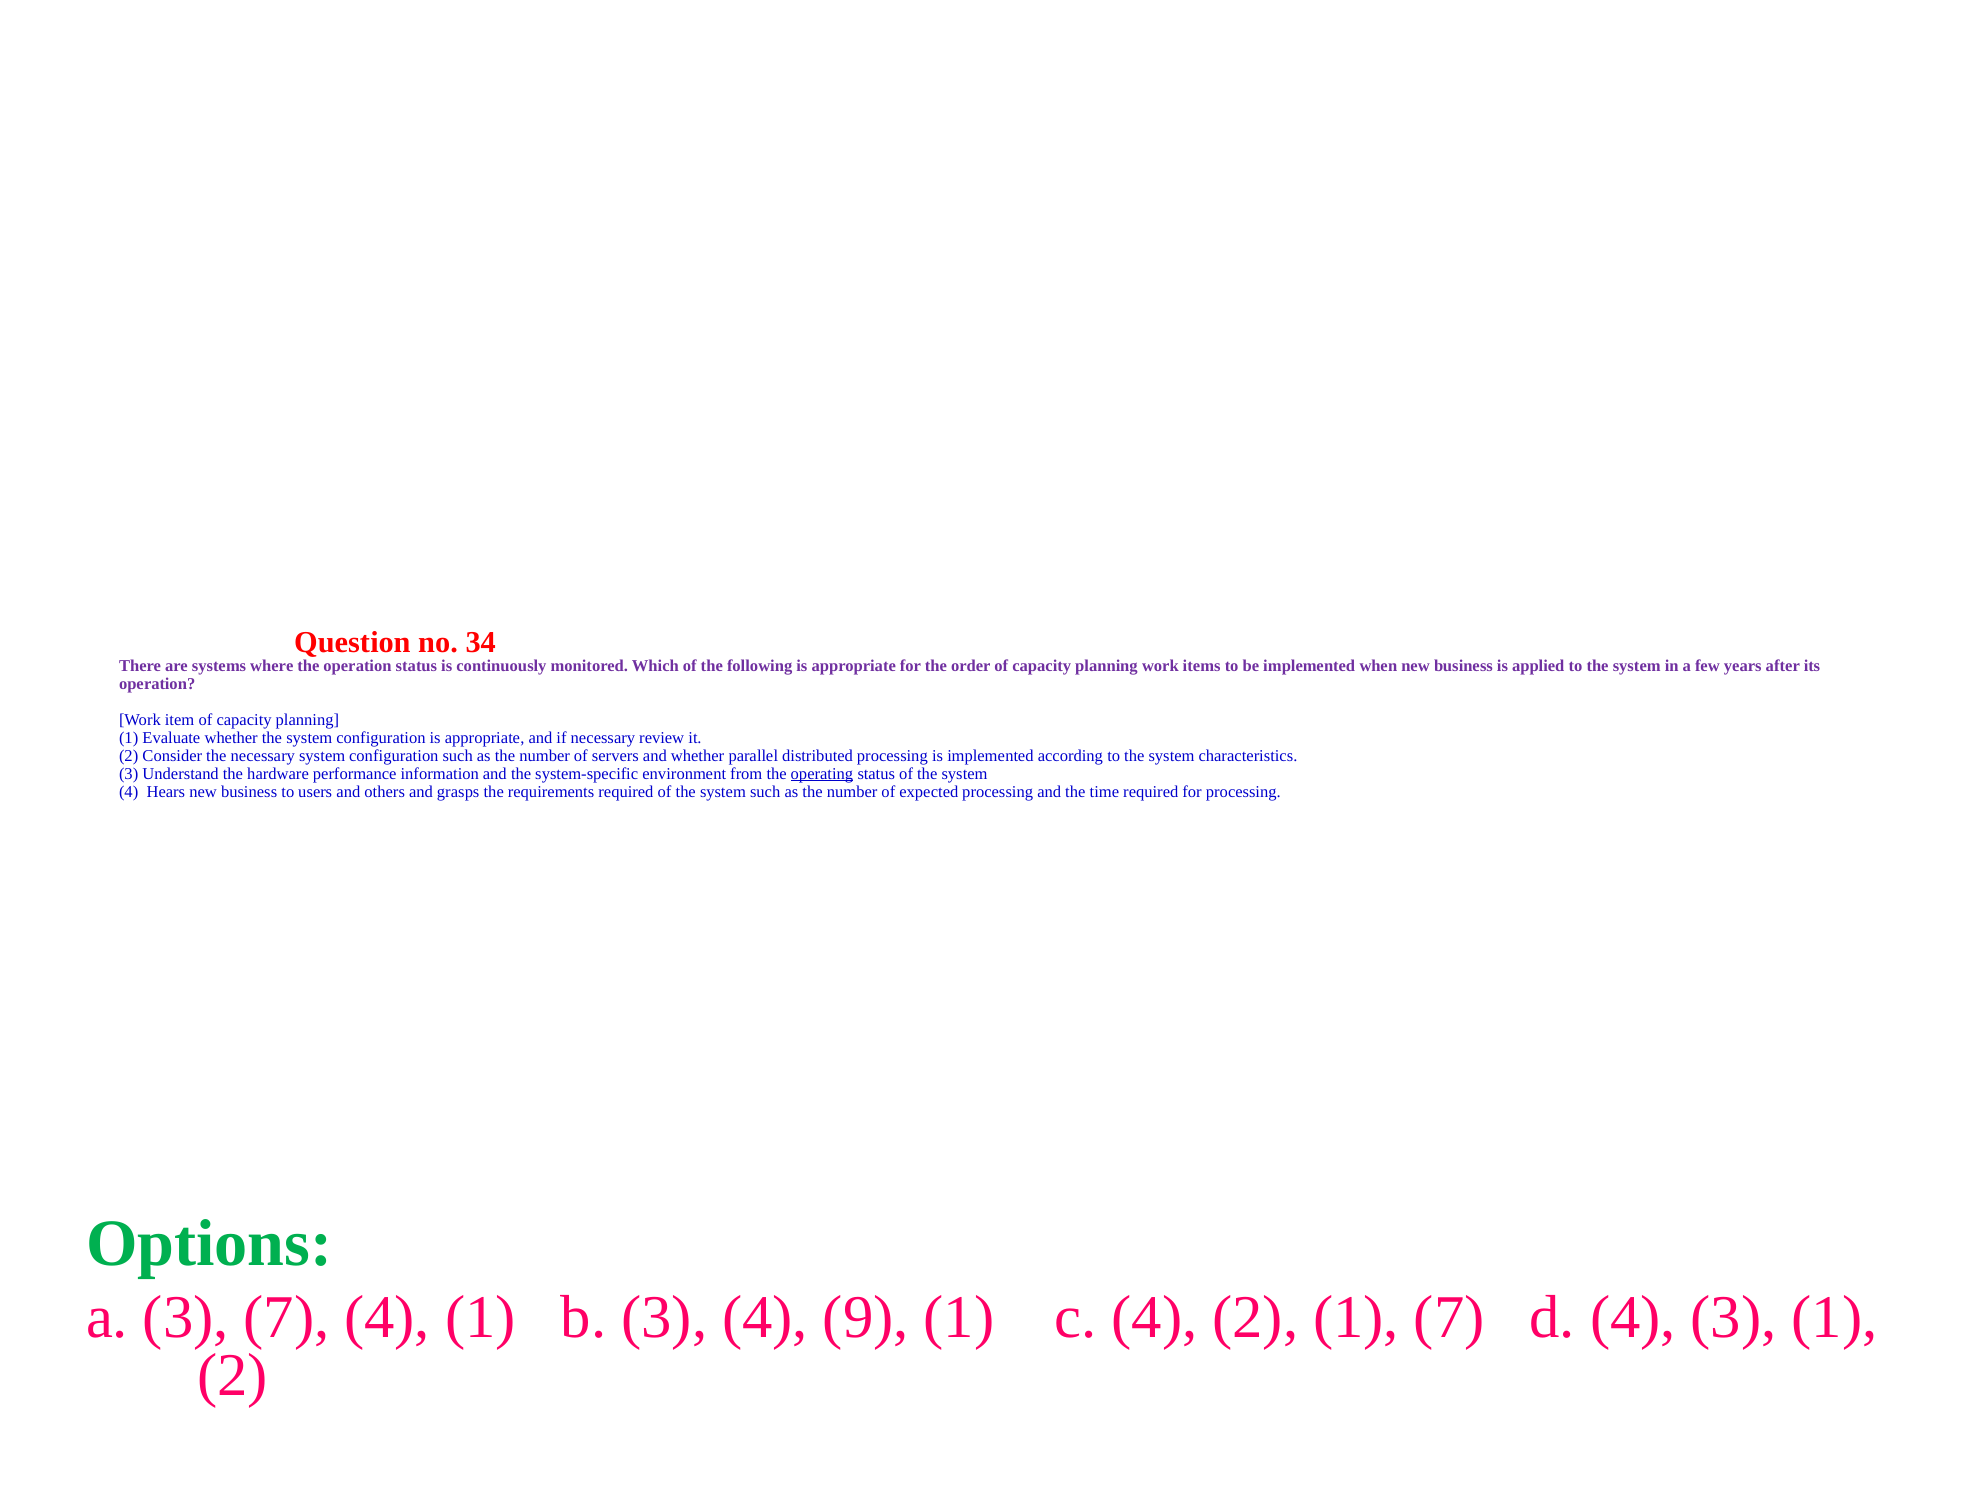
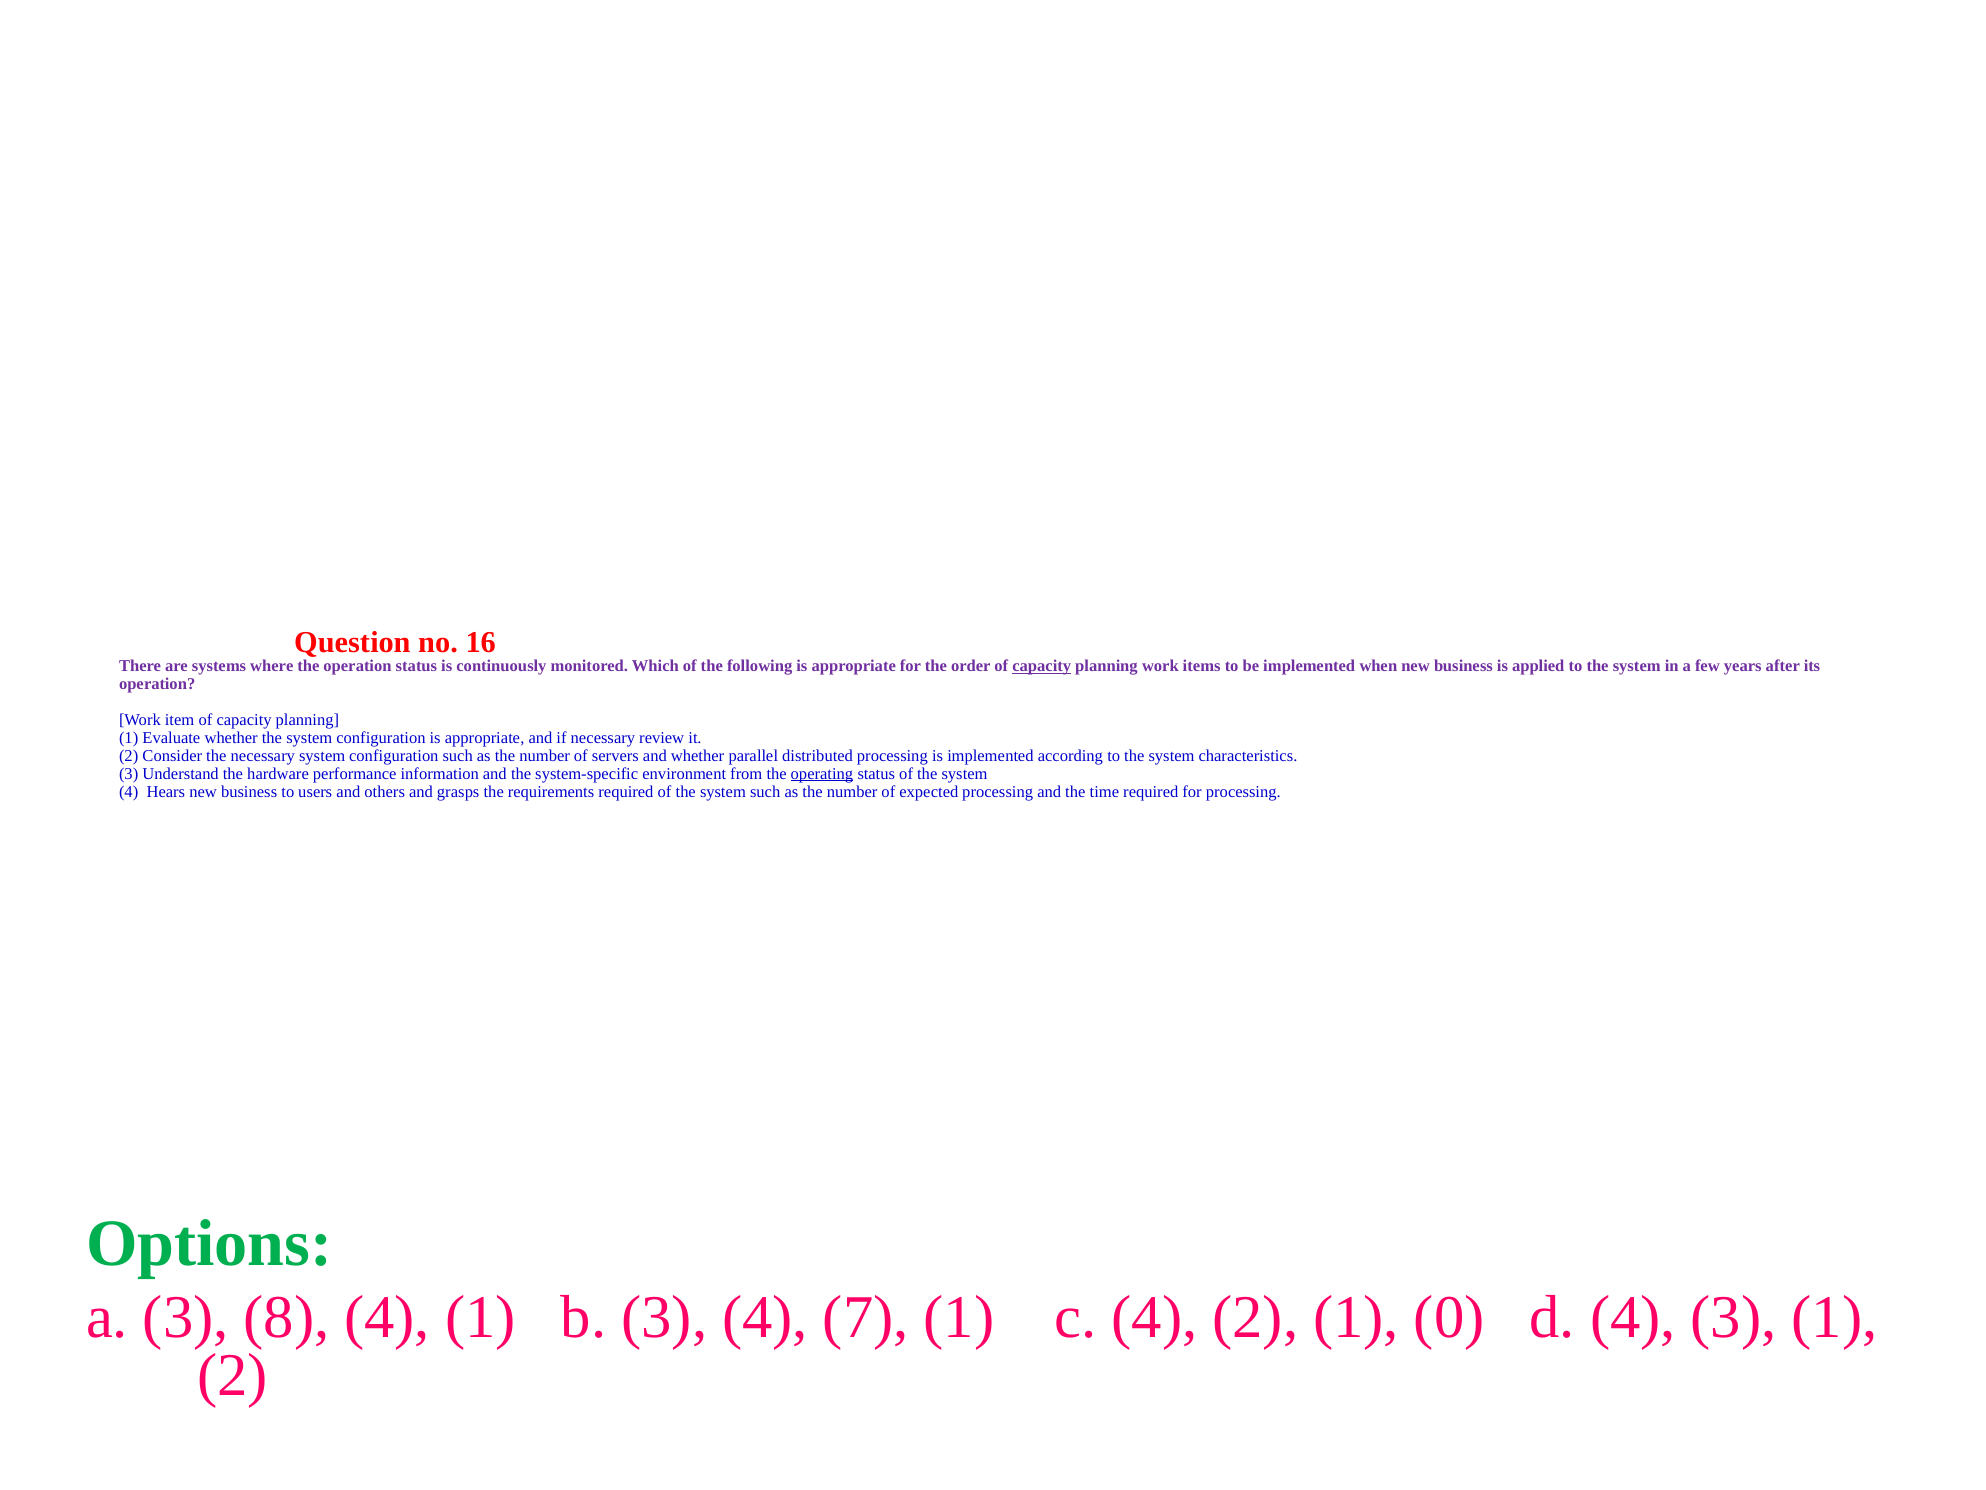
34: 34 -> 16 (481, 643)
capacity underline: none -> present (1042, 666)
3 7: 7 -> 8 (287, 1317)
9: 9 -> 7 (866, 1317)
1 7: 7 -> 0 (1449, 1317)
